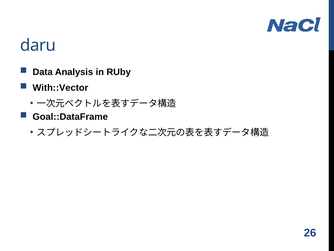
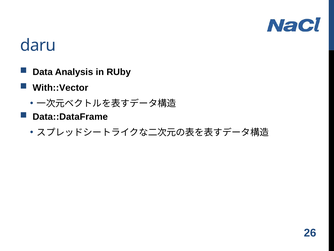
Goal::DataFrame: Goal::DataFrame -> Data::DataFrame (70, 116)
